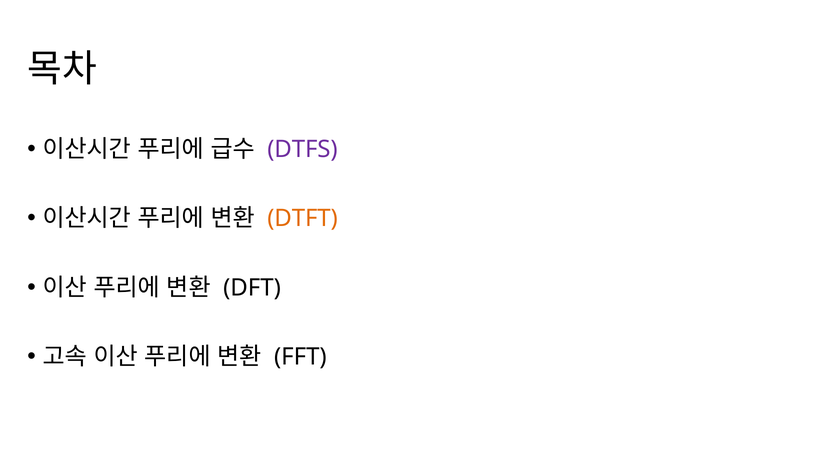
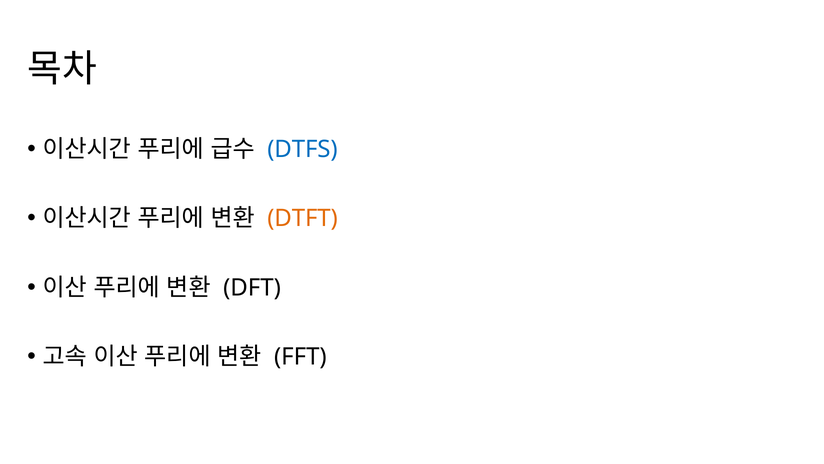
DTFS colour: purple -> blue (302, 149)
